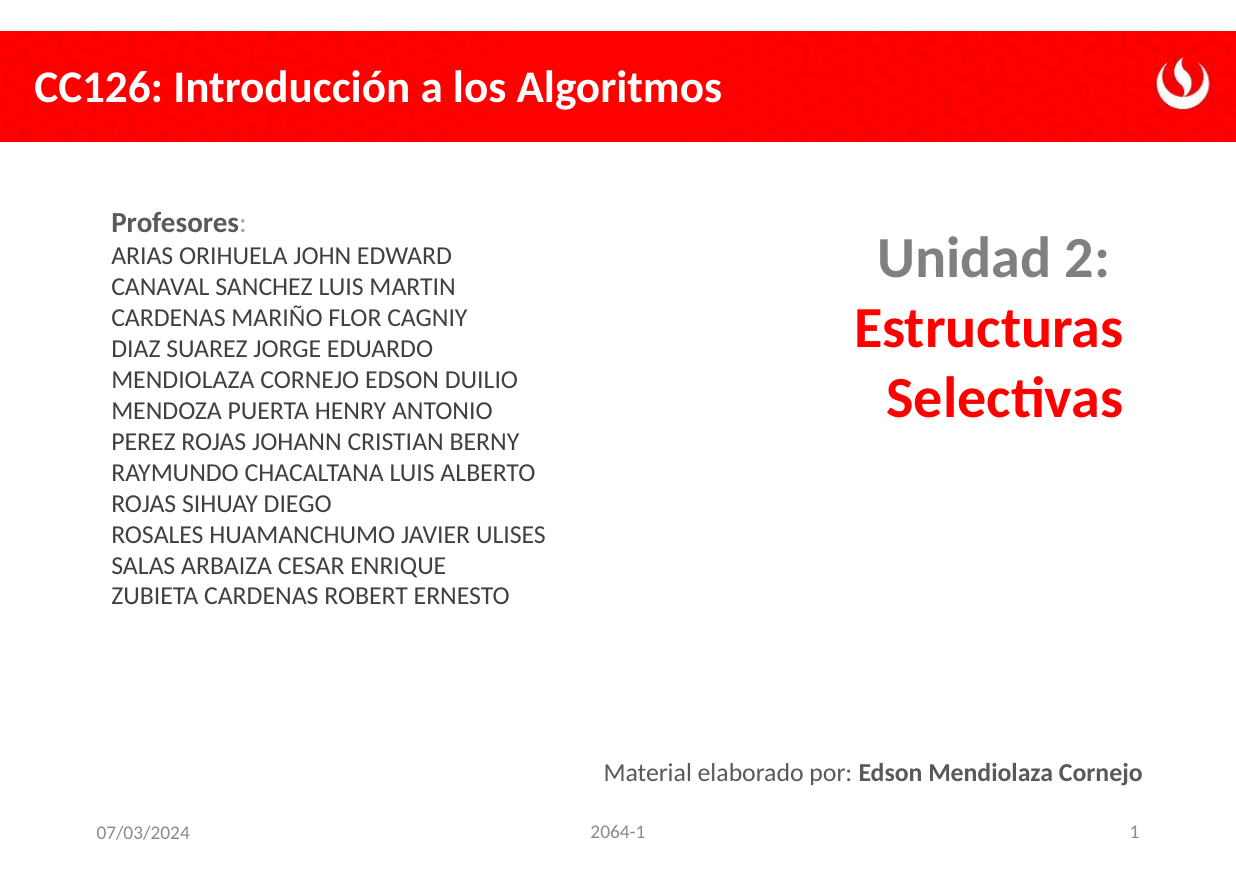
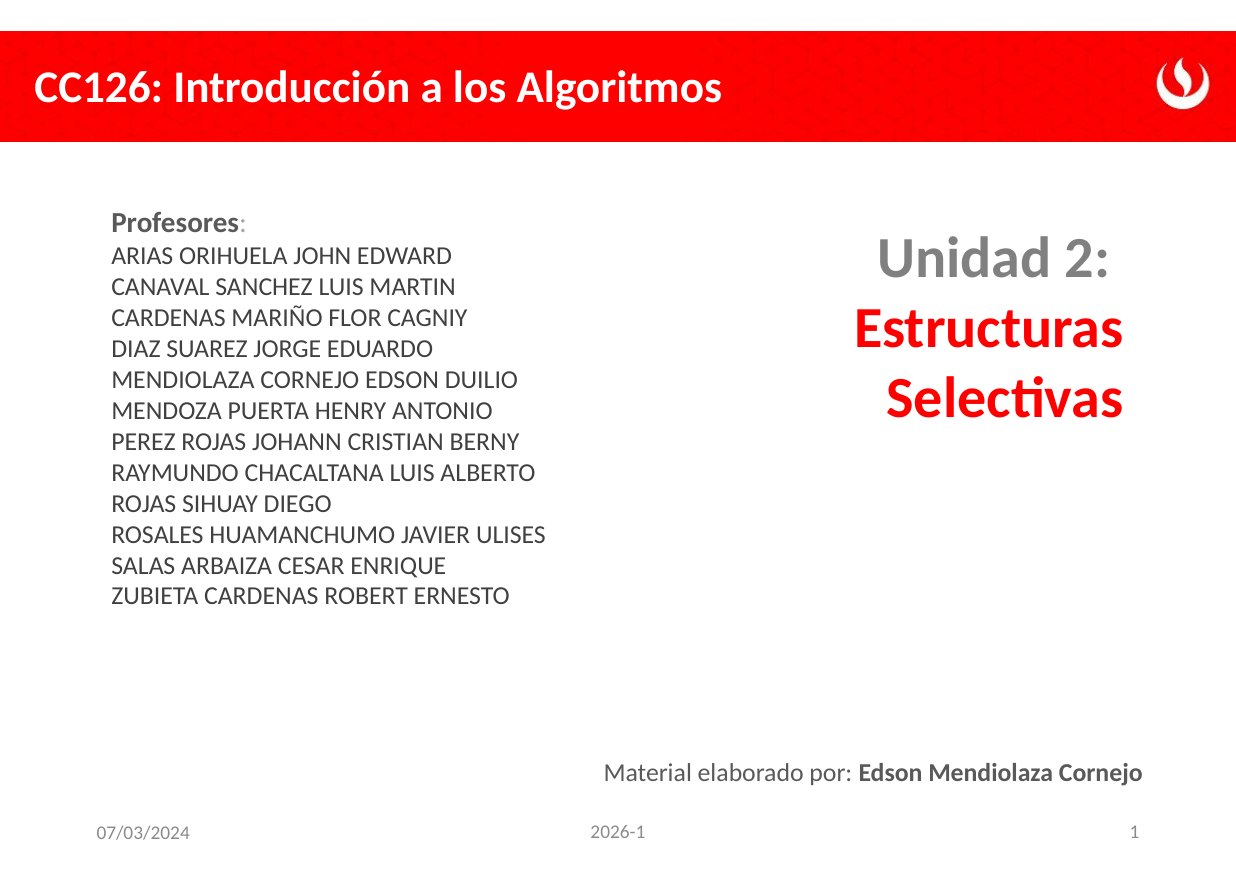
2064-1: 2064-1 -> 2026-1 (618, 833)
